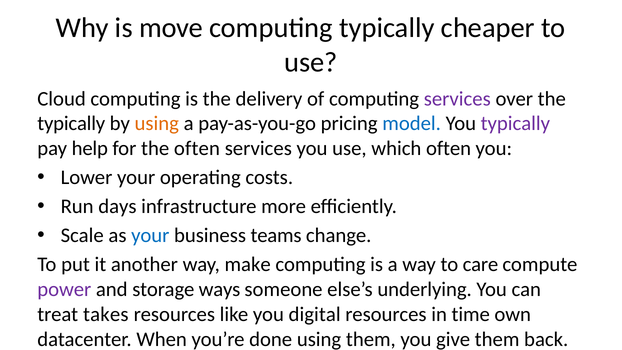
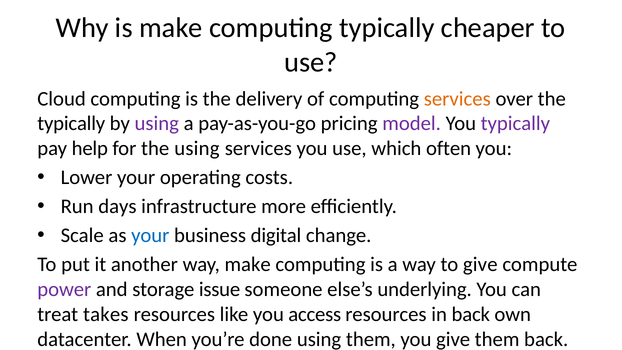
is move: move -> make (171, 28)
services colour: purple -> orange (457, 99)
using colour: orange -> purple (157, 124)
model colour: blue -> purple (412, 124)
the often: often -> using (197, 148)
teams: teams -> digital (276, 235)
to care: care -> give (480, 264)
ways: ways -> issue (220, 289)
digital: digital -> access (315, 314)
in time: time -> back (471, 314)
